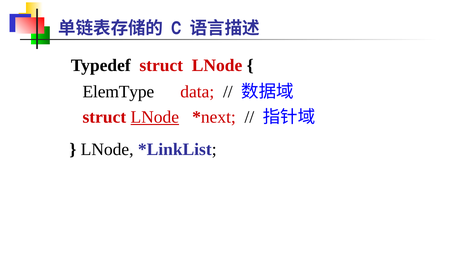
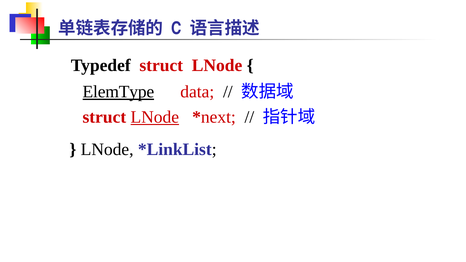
ElemType underline: none -> present (118, 92)
